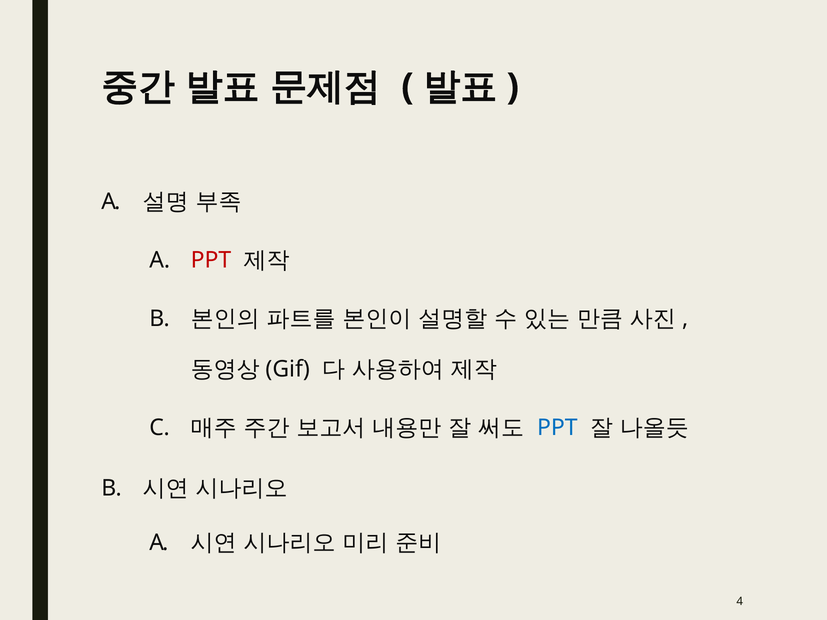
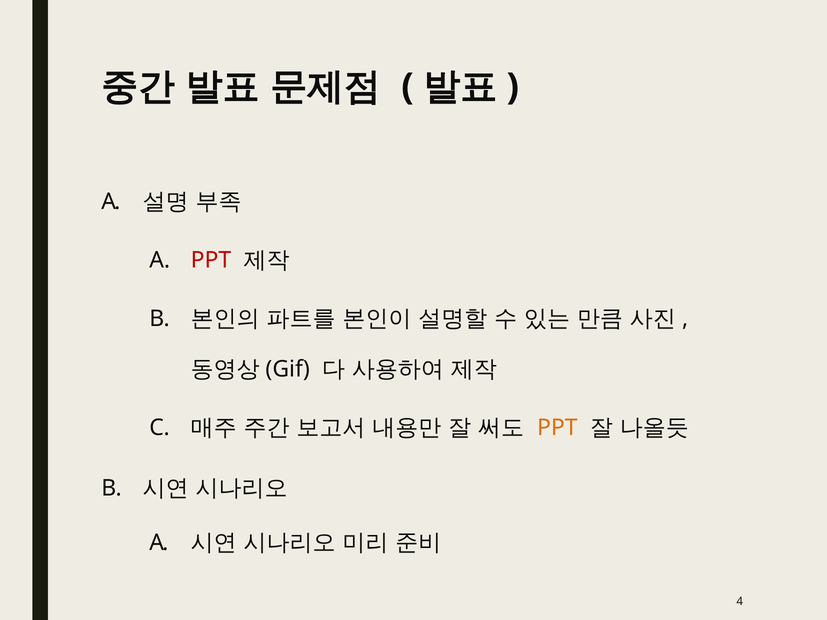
PPT colour: blue -> orange (557, 428)
